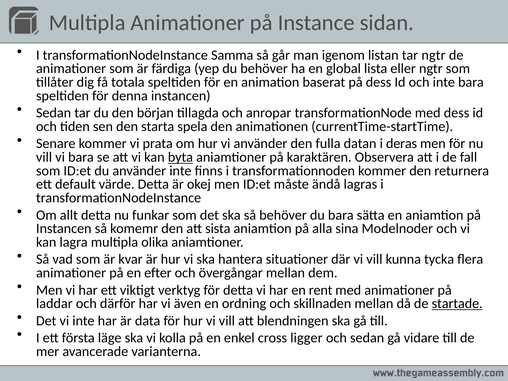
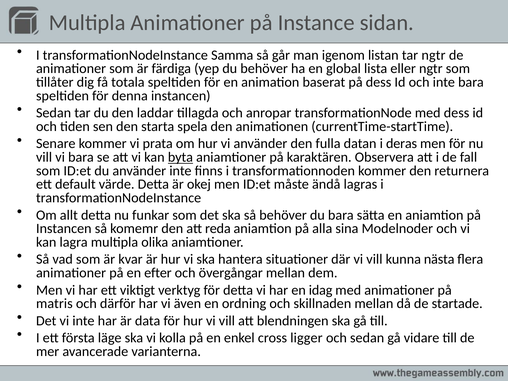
början: början -> laddar (155, 113)
sista: sista -> reda (218, 229)
tycka: tycka -> nästa (439, 259)
rent: rent -> idag (321, 290)
laddar: laddar -> matris (54, 304)
startade underline: present -> none (457, 304)
